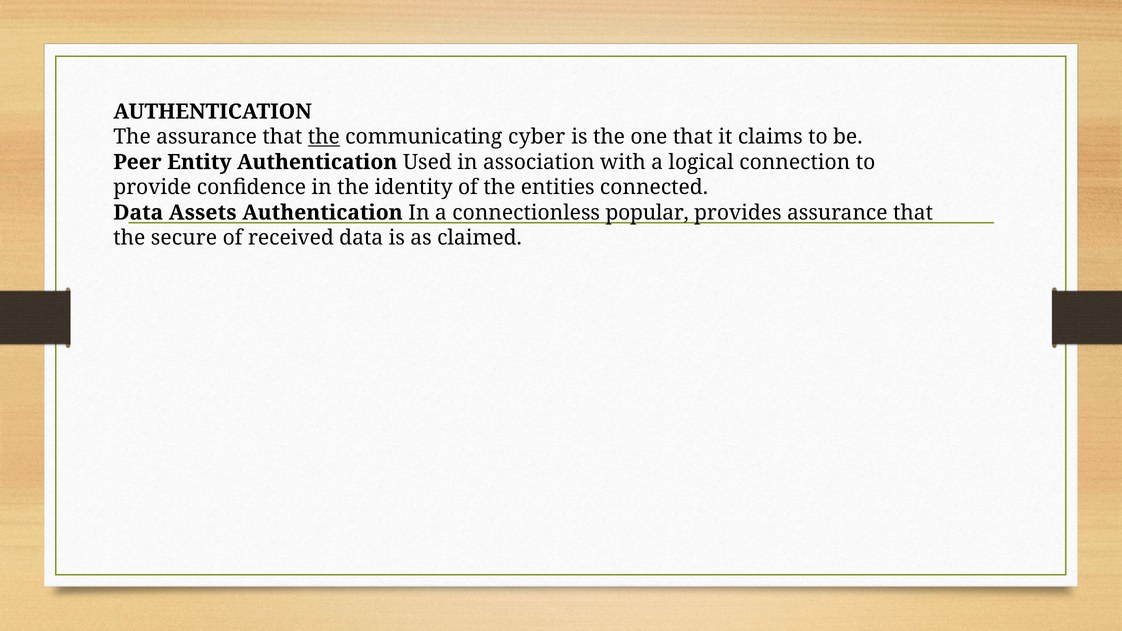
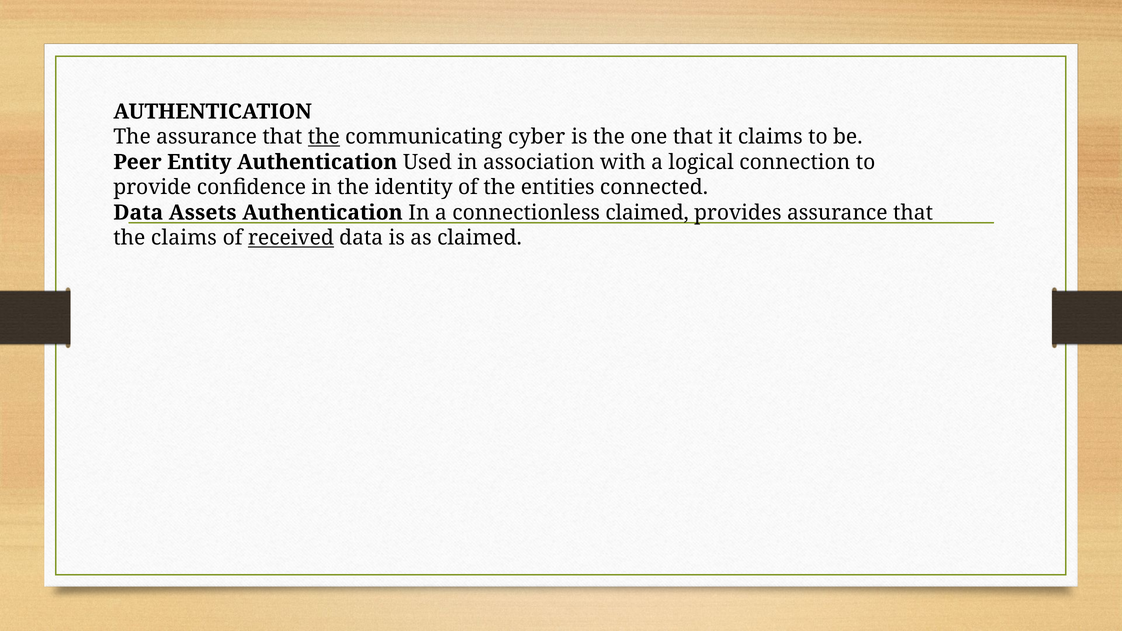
connectionless popular: popular -> claimed (647, 213)
the secure: secure -> claims (184, 238)
received underline: none -> present (291, 238)
